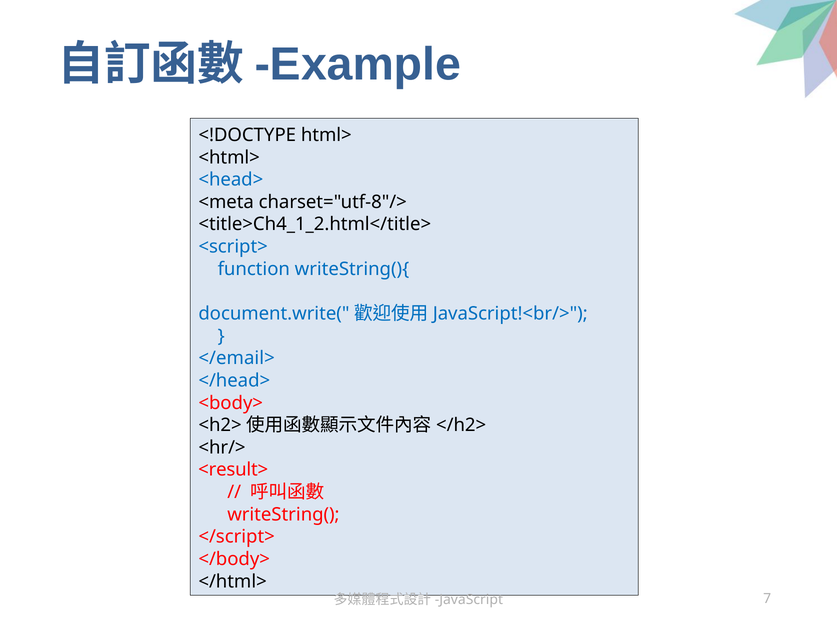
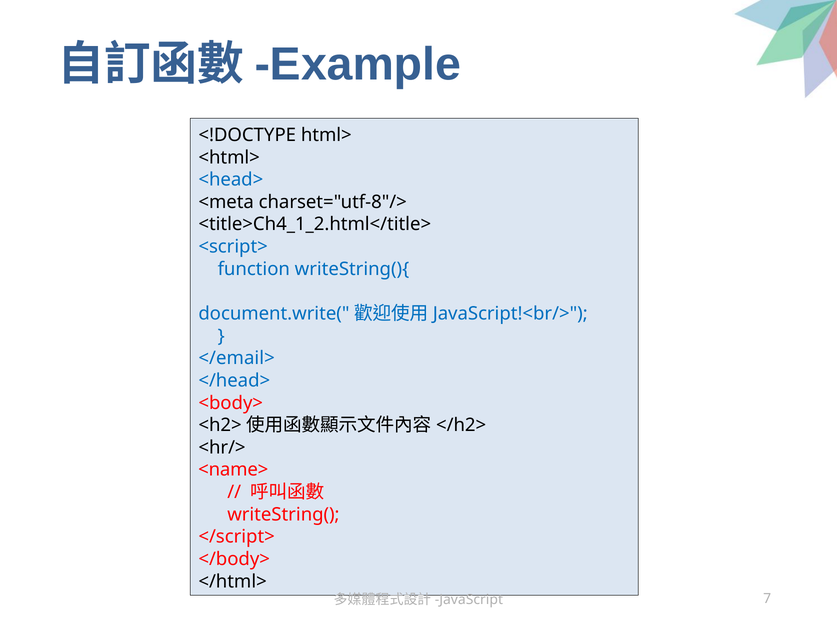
<result>: <result> -> <name> (233, 470)
